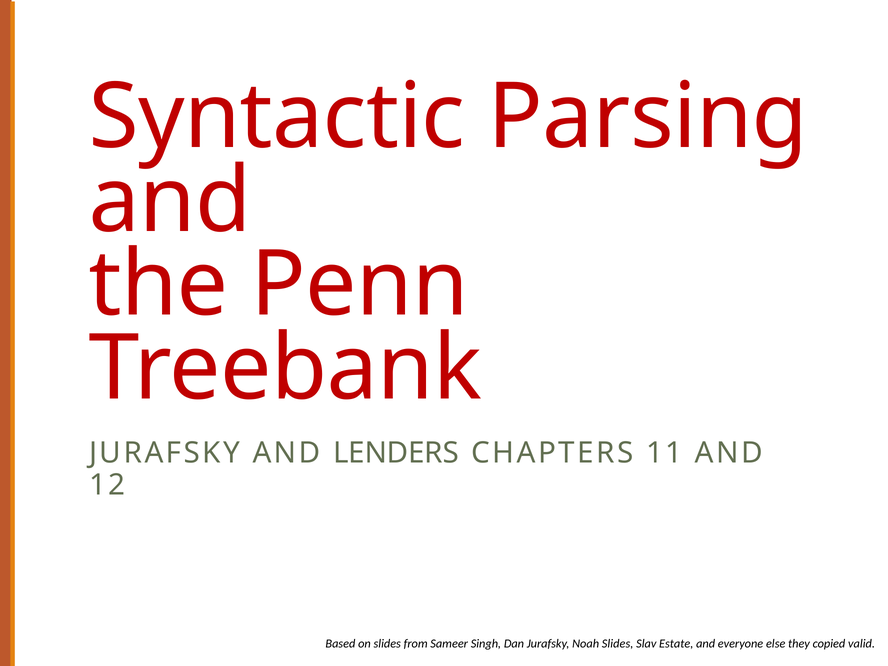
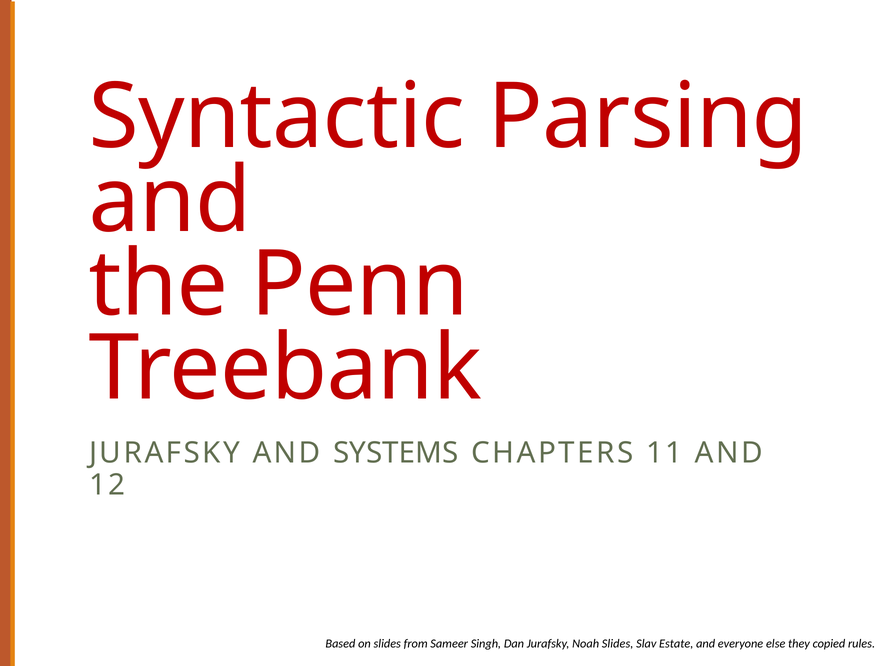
LENDERS: LENDERS -> SYSTEMS (396, 453)
valid: valid -> rules (862, 644)
